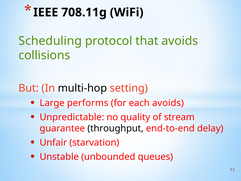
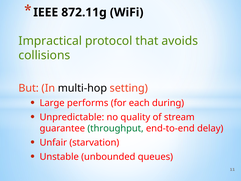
708.11g: 708.11g -> 872.11g (84, 12)
Scheduling: Scheduling -> Impractical (50, 41)
each avoids: avoids -> during (168, 103)
throughput colour: black -> green (116, 128)
